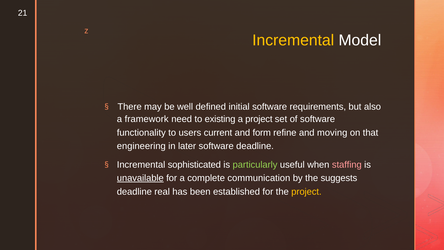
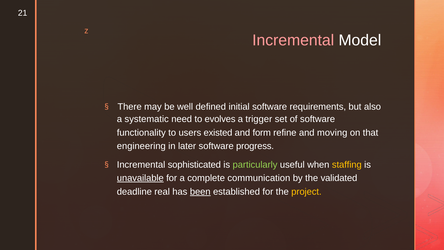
Incremental colour: yellow -> pink (293, 40)
framework: framework -> systematic (147, 119)
existing: existing -> evolves (220, 119)
a project: project -> trigger (259, 119)
current: current -> existed (218, 133)
software deadline: deadline -> progress (255, 146)
staffing colour: pink -> yellow (347, 164)
suggests: suggests -> validated (339, 178)
been underline: none -> present (200, 191)
